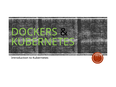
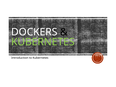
DOCKERS colour: light green -> white (34, 32)
